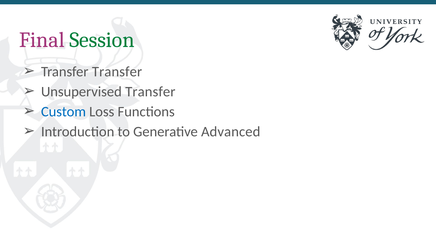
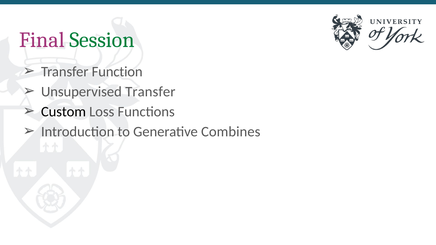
Transfer Transfer: Transfer -> Function (117, 72)
Custom colour: blue -> black (63, 112)
Advanced: Advanced -> Combines (231, 132)
